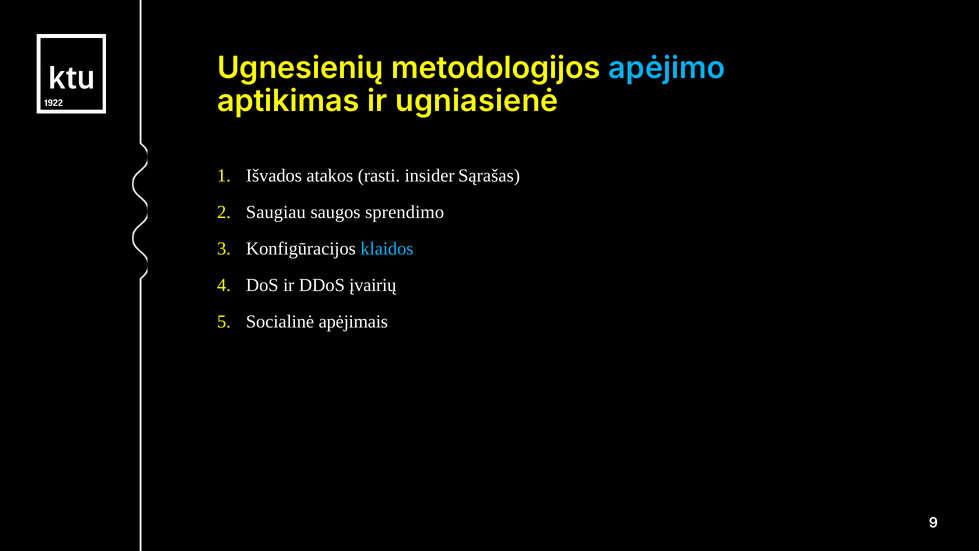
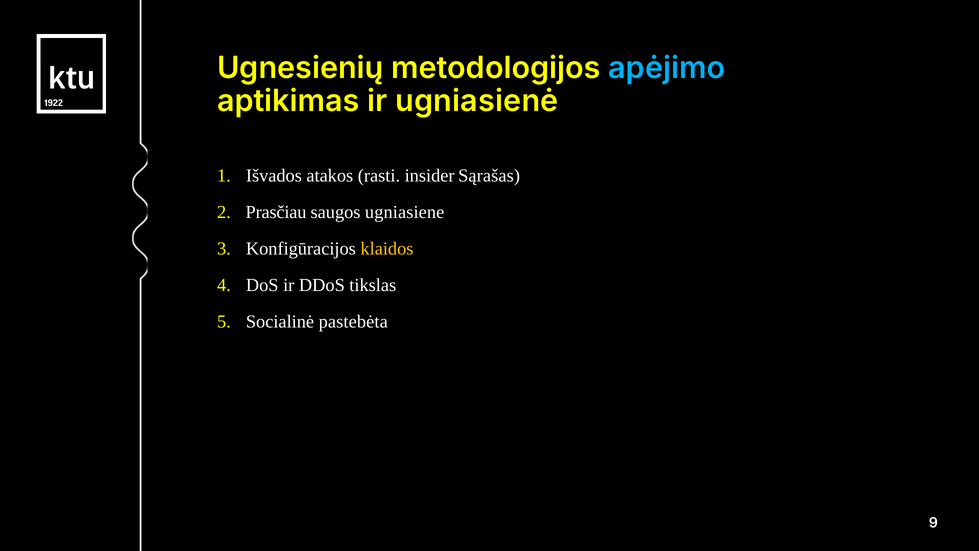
Saugiau: Saugiau -> Prasčiau (276, 212)
sprendimo: sprendimo -> ugniasiene (405, 212)
klaidos colour: light blue -> yellow (387, 248)
įvairių: įvairių -> tikslas (373, 285)
apėjimais: apėjimais -> pastebėta (353, 321)
